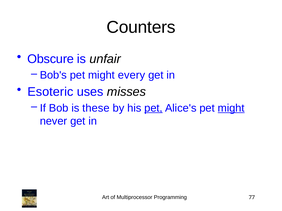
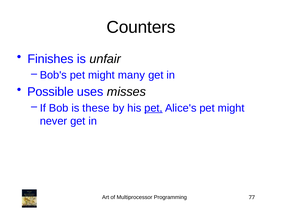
Obscure: Obscure -> Finishes (51, 59)
every: every -> many (132, 75)
Esoteric: Esoteric -> Possible (51, 92)
might underline: present -> none (231, 108)
